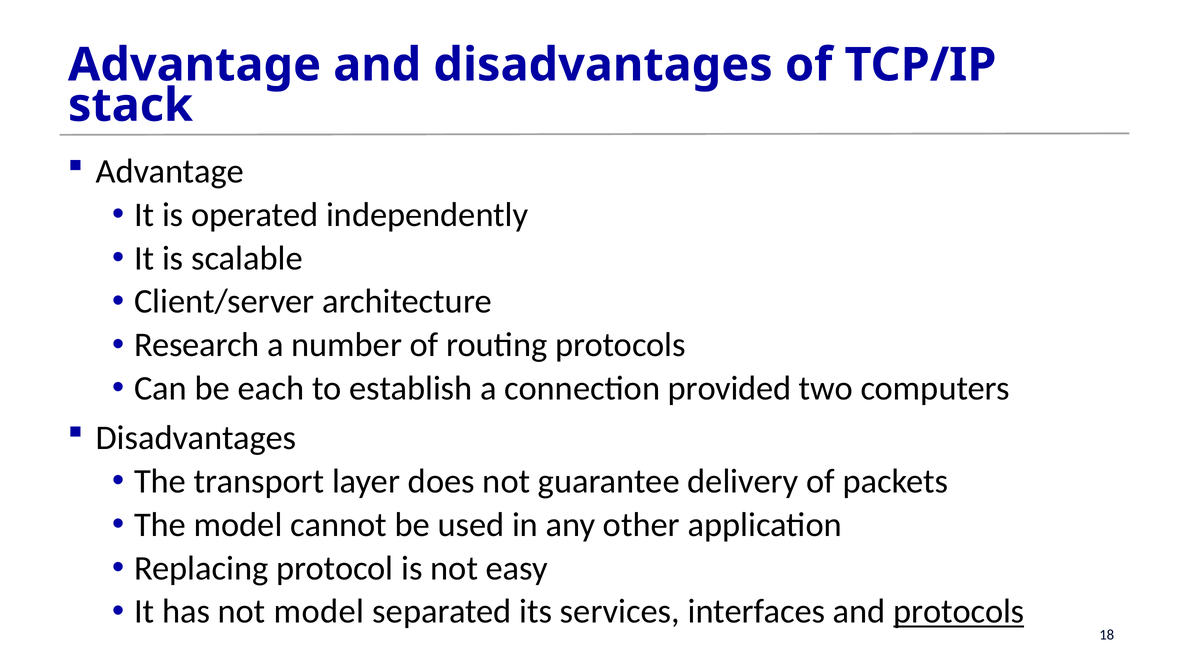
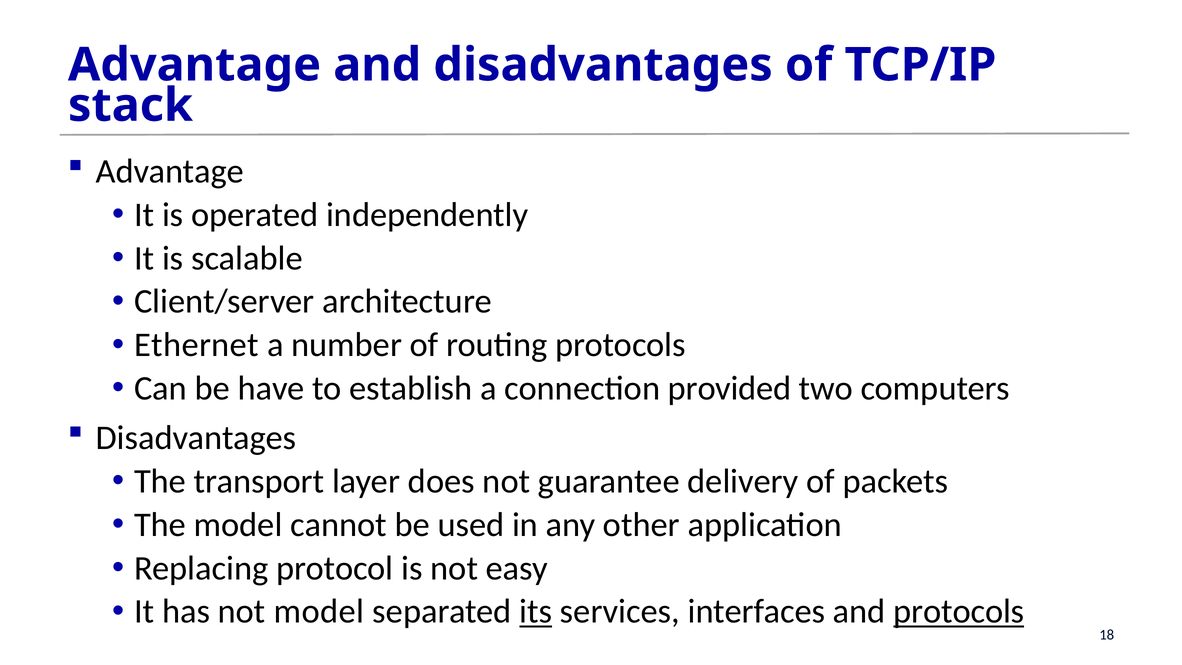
Research: Research -> Ethernet (197, 345)
each: each -> have (271, 388)
its underline: none -> present (536, 611)
